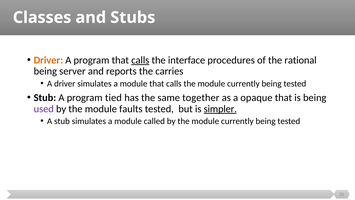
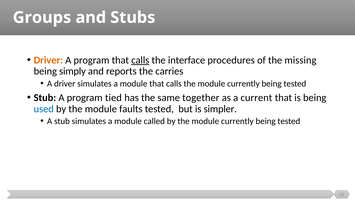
Classes: Classes -> Groups (42, 17)
rational: rational -> missing (300, 60)
server: server -> simply (72, 71)
opaque: opaque -> current (256, 98)
used colour: purple -> blue (44, 109)
simpler underline: present -> none (220, 109)
